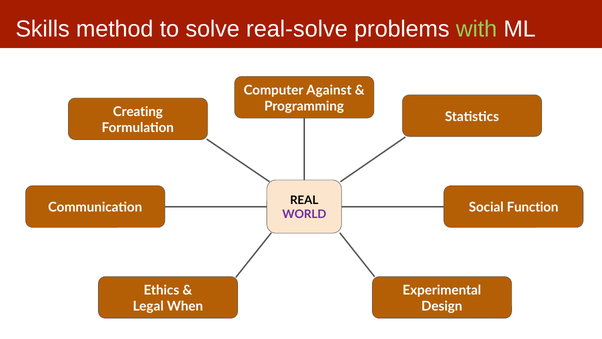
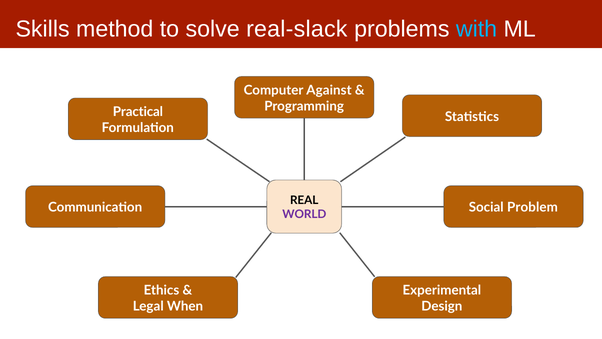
real-solve: real-solve -> real-slack (297, 29)
with colour: light green -> light blue (477, 29)
Creating: Creating -> Practical (138, 112)
Function: Function -> Problem (532, 207)
